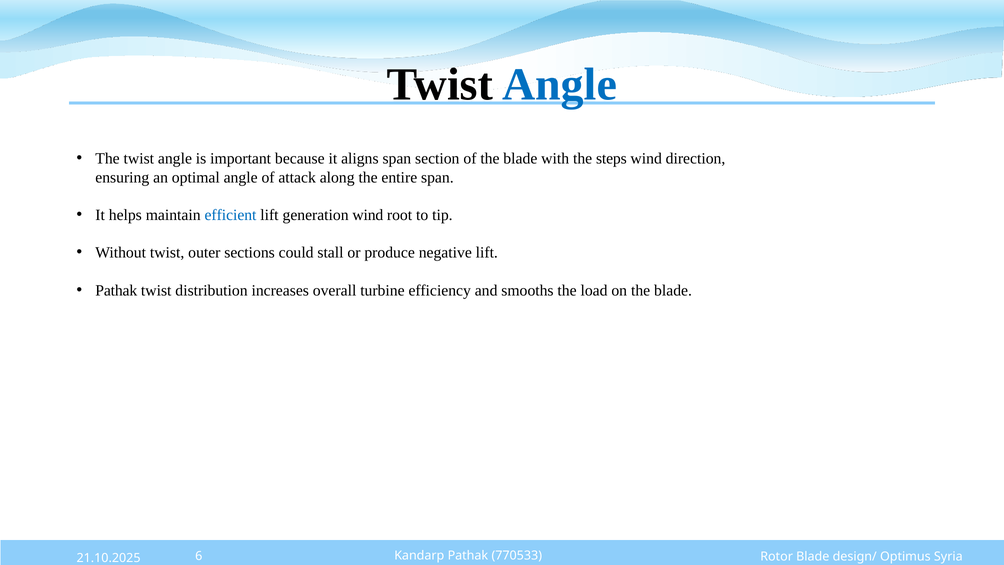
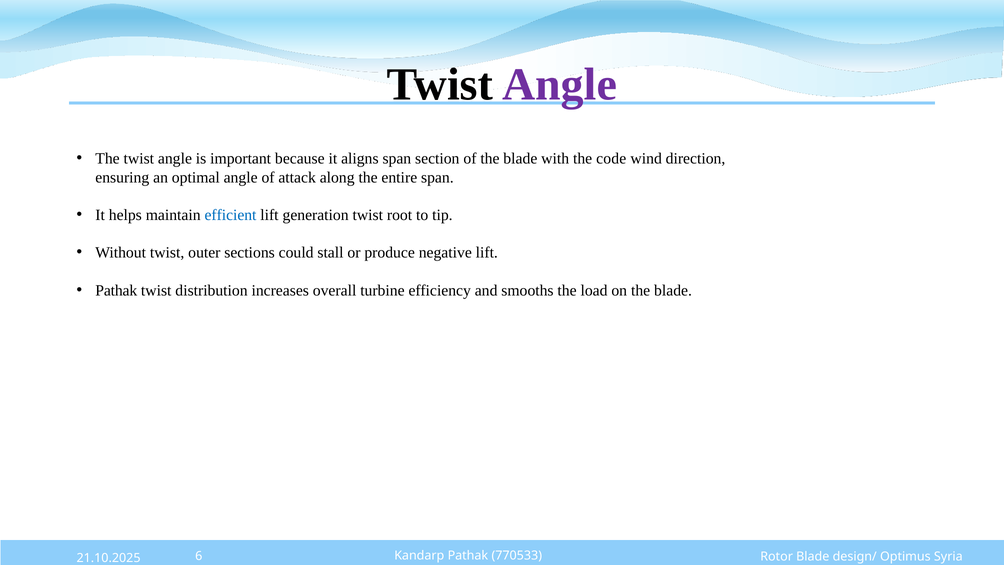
Angle colour: blue -> purple (559, 84)
steps: steps -> code (611, 158)
generation wind: wind -> twist (368, 215)
